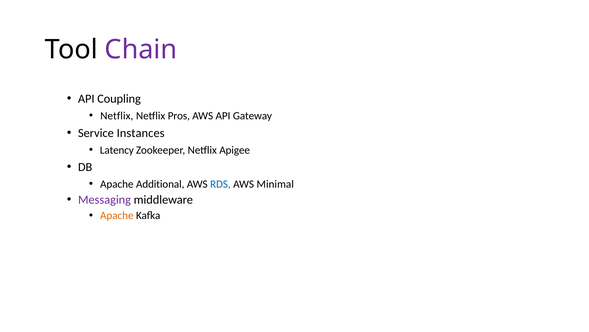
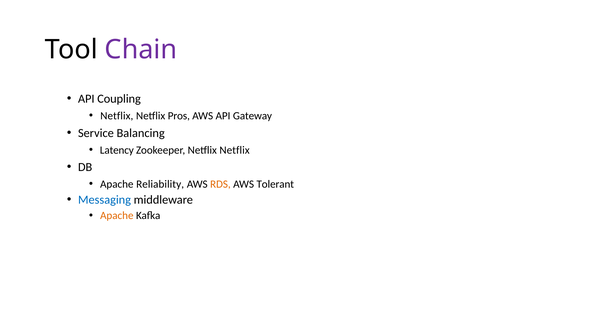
Instances: Instances -> Balancing (141, 133)
Zookeeper Netflix Apigee: Apigee -> Netflix (235, 150)
Additional: Additional -> Reliability (160, 184)
RDS colour: blue -> orange (220, 184)
Minimal: Minimal -> Tolerant (275, 184)
Messaging colour: purple -> blue (104, 199)
